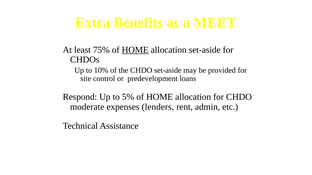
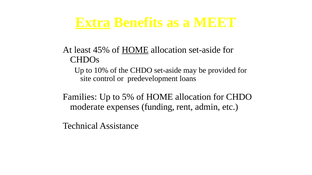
Extra underline: none -> present (93, 22)
75%: 75% -> 45% (101, 50)
Respond: Respond -> Families (80, 97)
lenders: lenders -> funding (158, 107)
